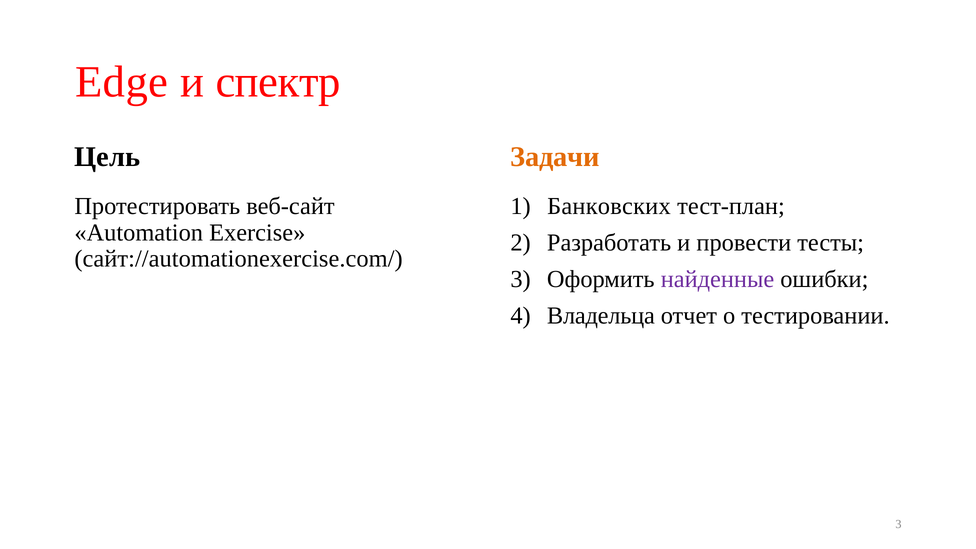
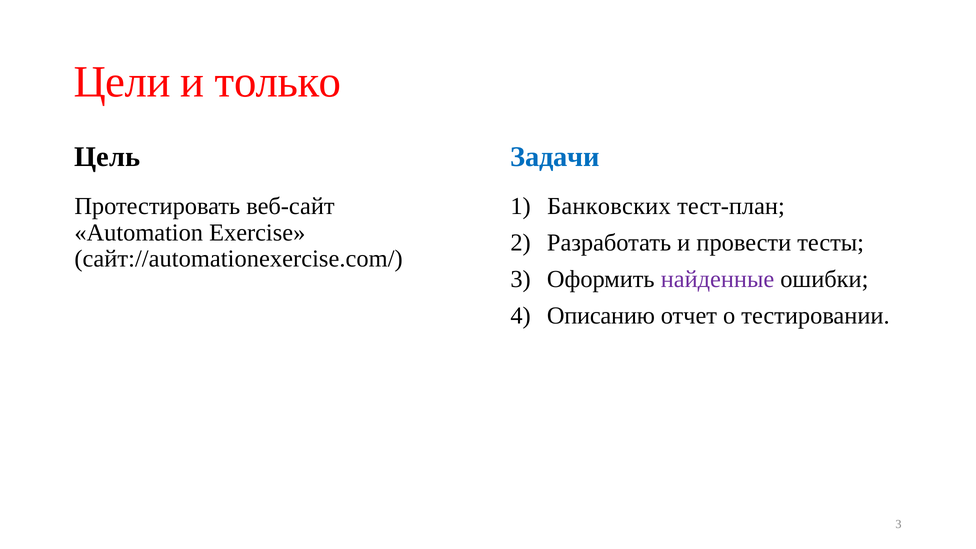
Edge: Edge -> Цели (122, 82)
спектр: спектр -> только (278, 82)
Задачи colour: orange -> blue (555, 157)
Владельца: Владельца -> Описанию (601, 316)
